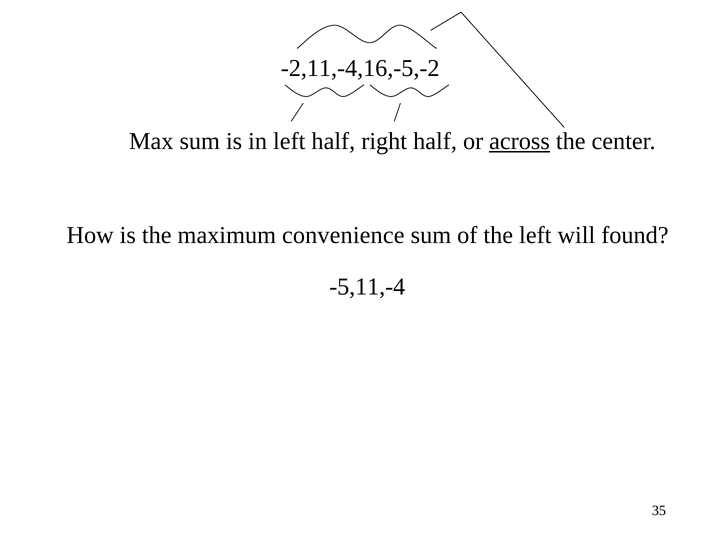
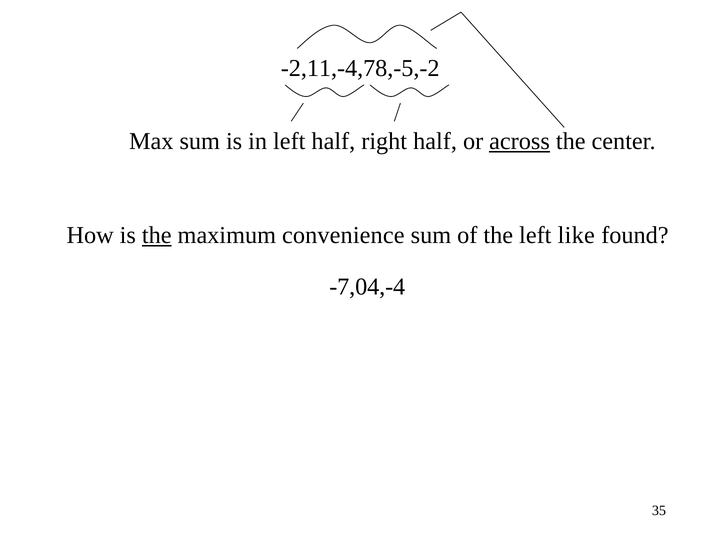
-2,11,-4,16,-5,-2: -2,11,-4,16,-5,-2 -> -2,11,-4,78,-5,-2 (360, 68)
the underline: none -> present (157, 235)
will: will -> like (576, 235)
-5,11,-4: -5,11,-4 -> -7,04,-4 (367, 287)
